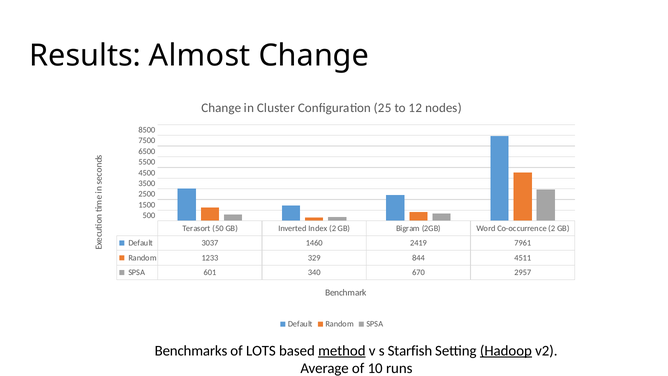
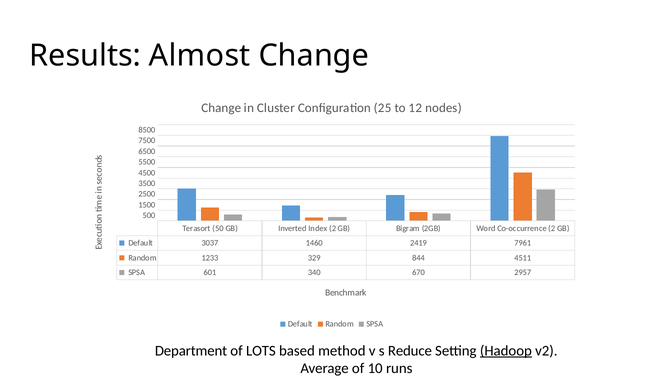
Benchmarks: Benchmarks -> Department (191, 350)
method underline: present -> none (342, 350)
Starfish: Starfish -> Reduce (410, 350)
